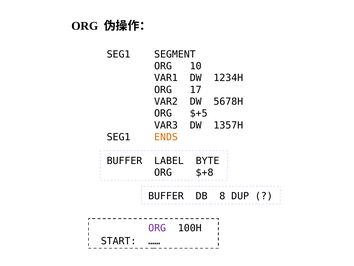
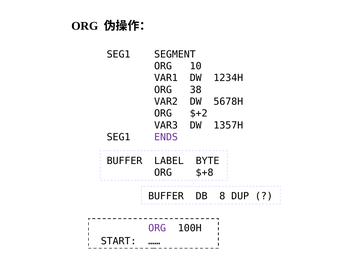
17: 17 -> 38 (196, 90)
$+5: $+5 -> $+2 (199, 113)
ENDS colour: orange -> purple (166, 137)
